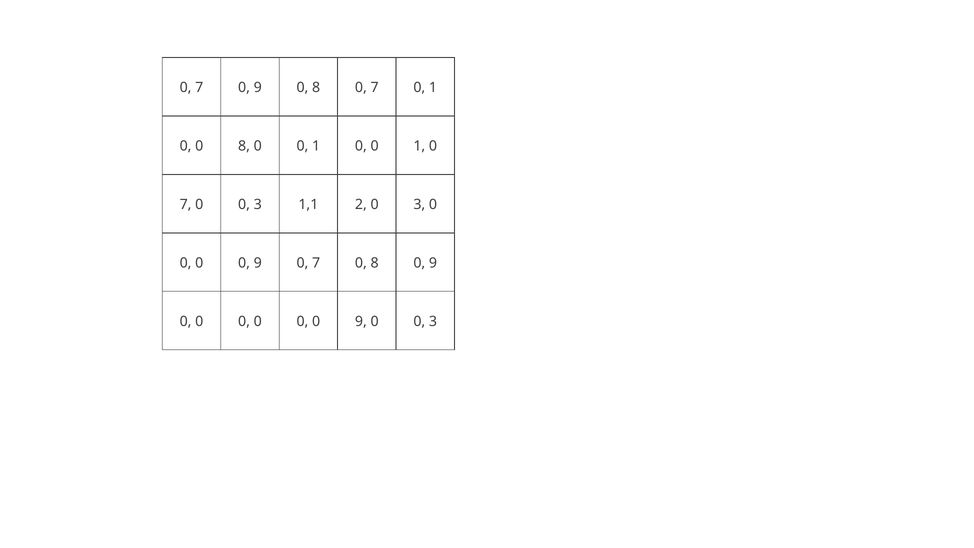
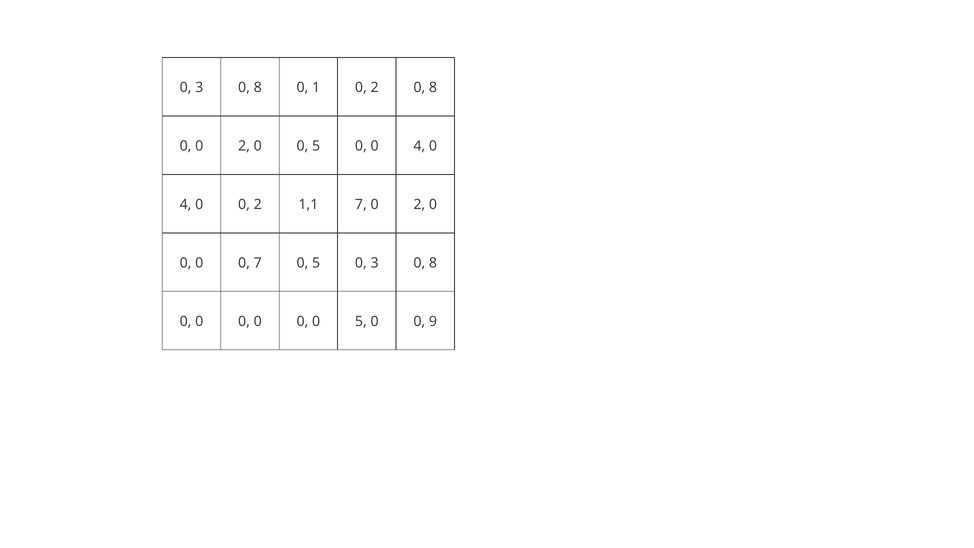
7: 7 -> 3 (199, 88)
9: 9 -> 8 (258, 88)
8: 8 -> 1 (316, 88)
7: 7 -> 2 (375, 88)
1: 1 -> 8 (433, 88)
8: 8 -> 2 (244, 146)
1: 1 -> 5 (316, 146)
1: 1 -> 4 (419, 146)
7: 7 -> 4 (186, 204)
3: 3 -> 2 (258, 204)
1,1 2: 2 -> 7 (361, 204)
3: 3 -> 2 (419, 204)
9: 9 -> 7 (258, 263)
7: 7 -> 5 (316, 263)
8: 8 -> 3 (375, 263)
9: 9 -> 8 (433, 263)
9: 9 -> 5 (361, 321)
3: 3 -> 9 (433, 321)
